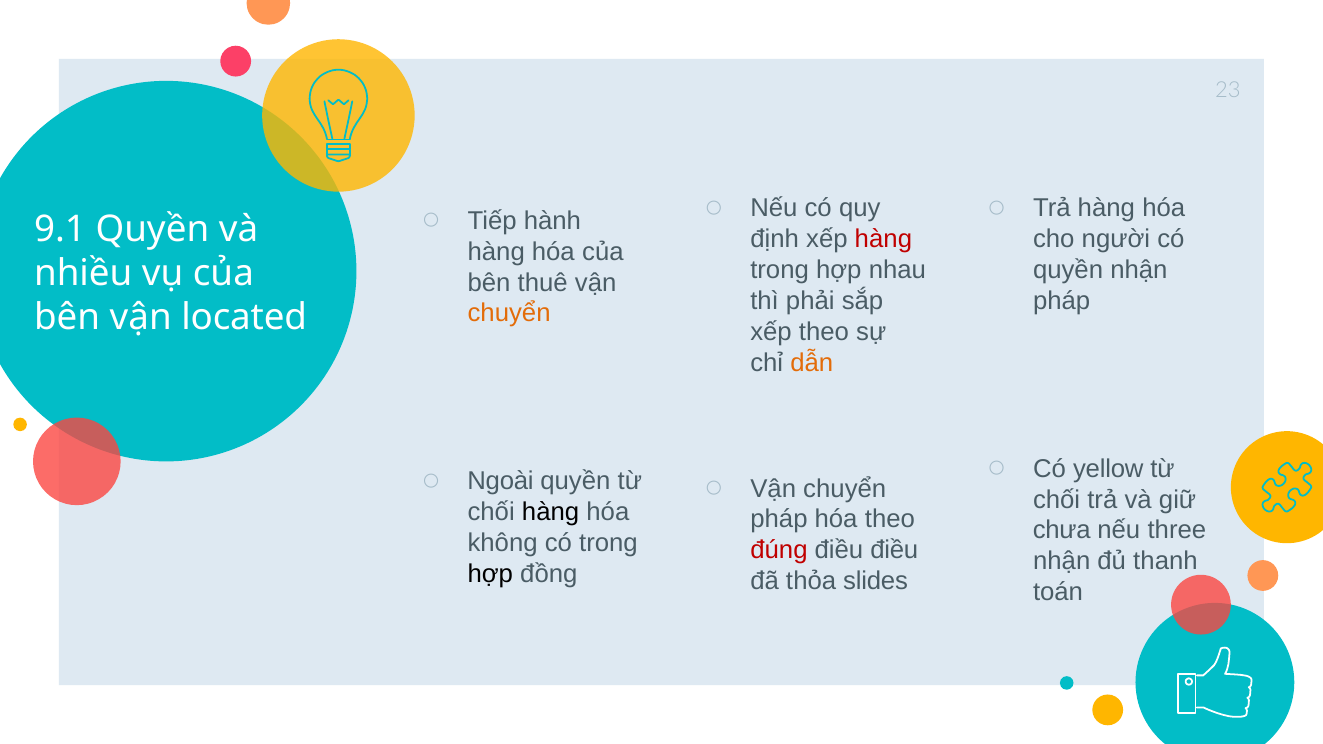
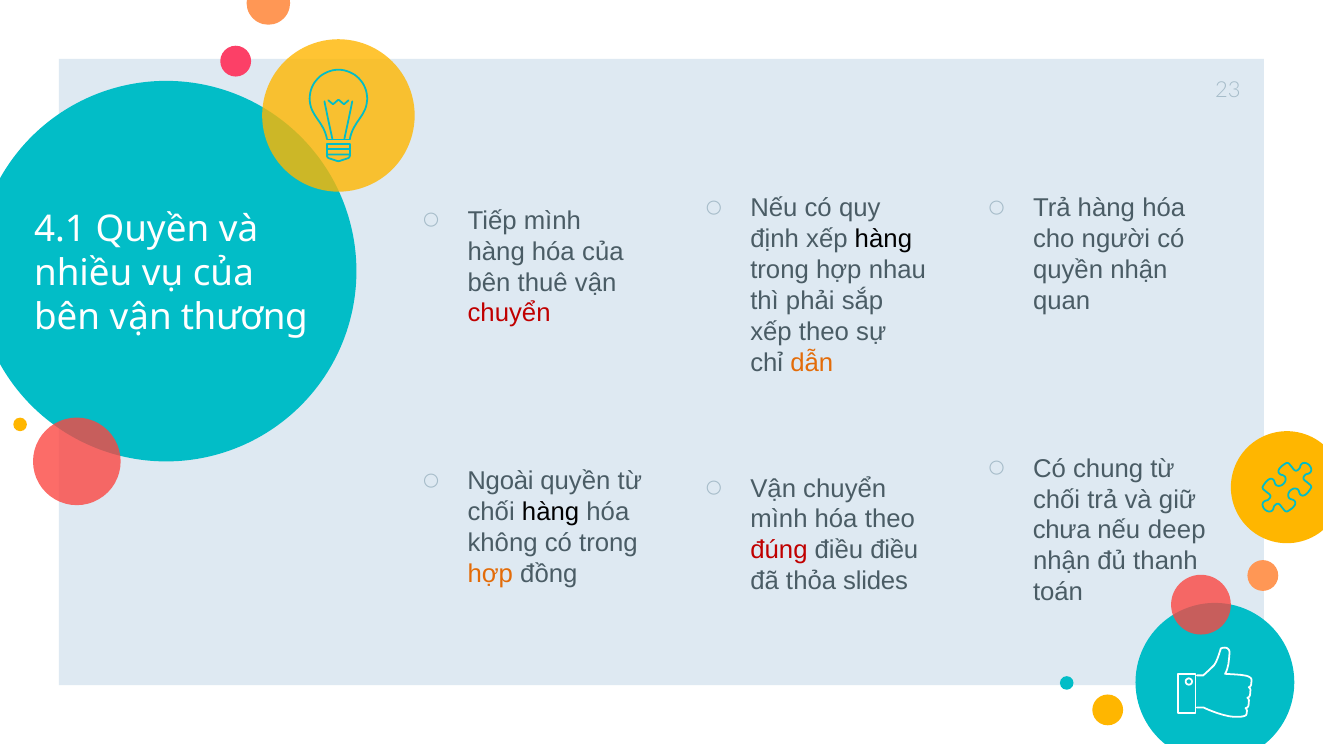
Tiếp hành: hành -> mình (552, 221)
9.1: 9.1 -> 4.1 (60, 230)
hàng colour: red -> black (883, 239)
pháp: pháp -> quan (1062, 301)
chuyển colour: orange -> red (509, 314)
located: located -> thương (244, 318)
yellow: yellow -> chung (1108, 469)
pháp: pháp -> mình (779, 520)
three: three -> deep (1177, 531)
hợp colour: black -> orange (490, 574)
